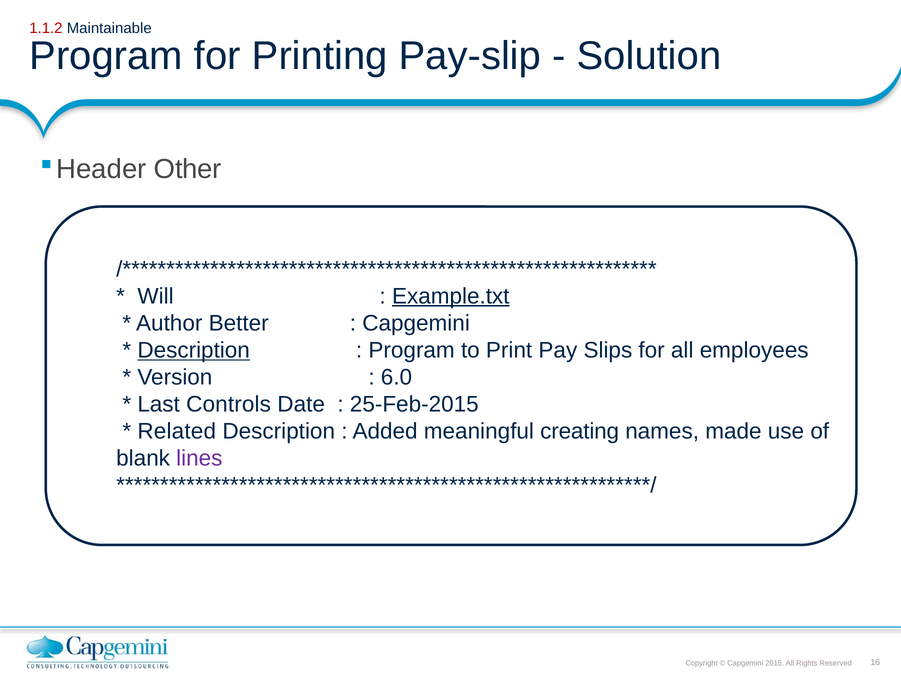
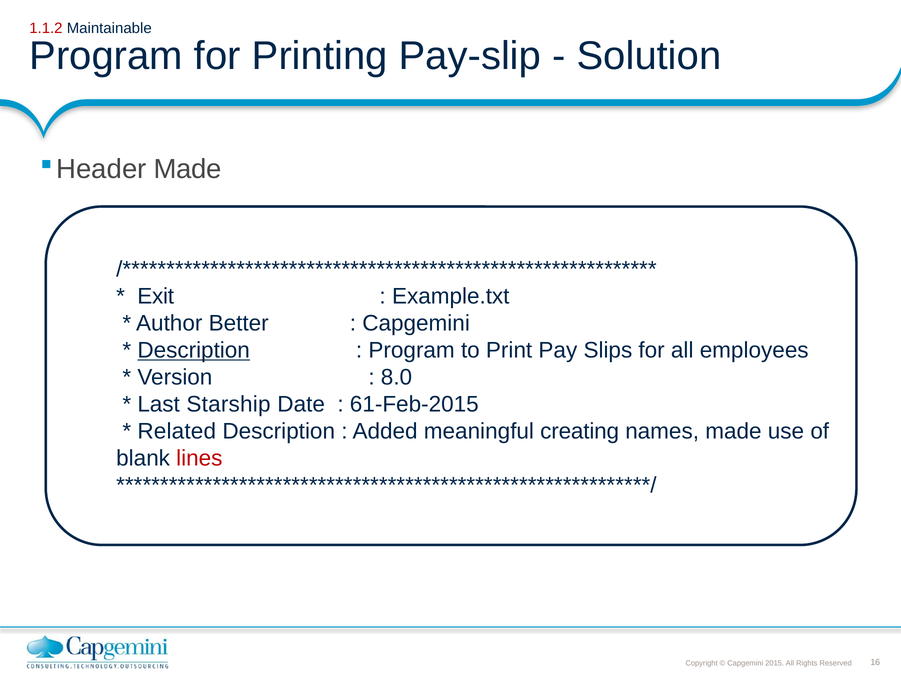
Other: Other -> Made (188, 169)
Will: Will -> Exit (156, 296)
Example.txt underline: present -> none (451, 296)
6.0: 6.0 -> 8.0 (397, 377)
Controls: Controls -> Starship (229, 404)
25-Feb-2015: 25-Feb-2015 -> 61-Feb-2015 (414, 404)
lines colour: purple -> red (199, 458)
